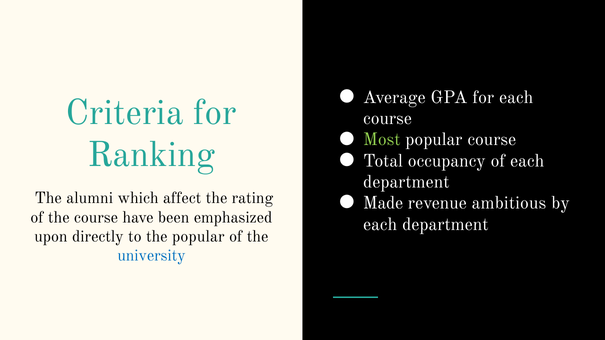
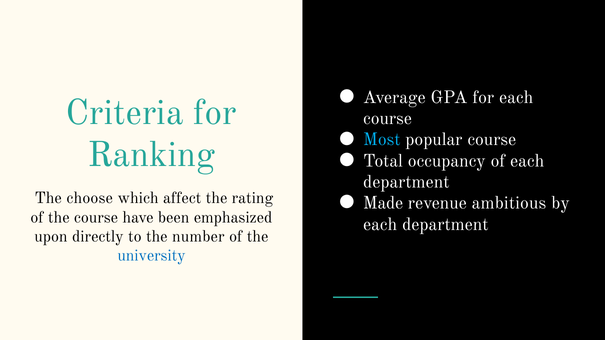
Most colour: light green -> light blue (382, 140)
alumni: alumni -> choose (90, 198)
the popular: popular -> number (198, 237)
